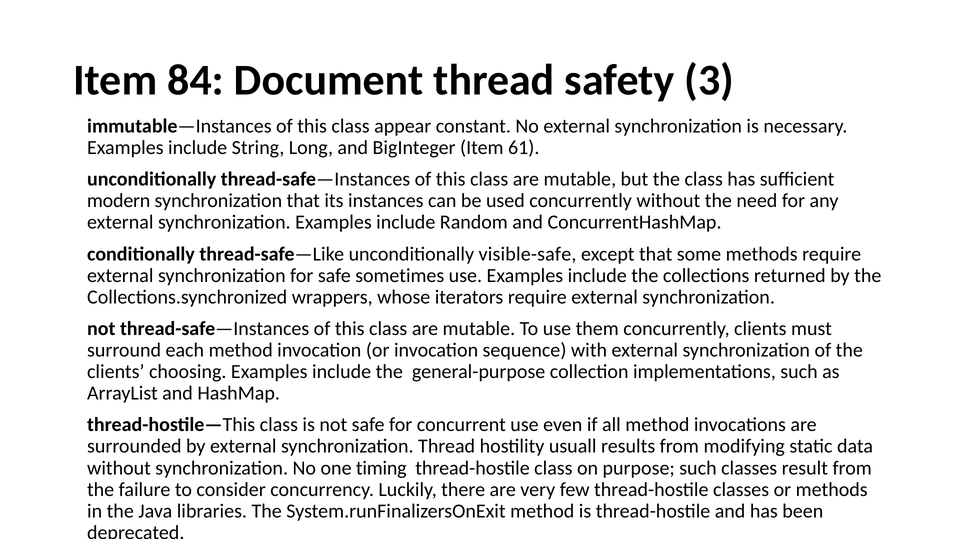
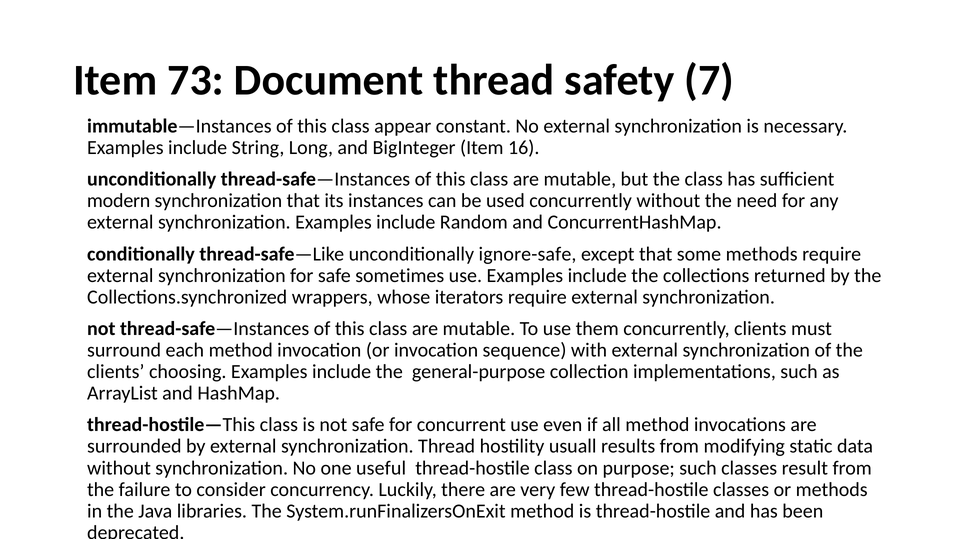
84: 84 -> 73 (196, 81)
3: 3 -> 7 (709, 81)
61: 61 -> 16 (524, 148)
visible-safe: visible-safe -> ignore-safe (528, 254)
timing: timing -> useful (381, 468)
